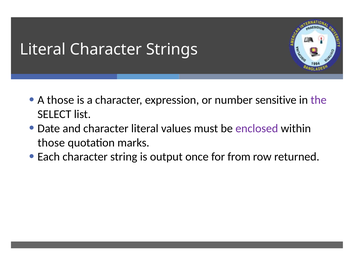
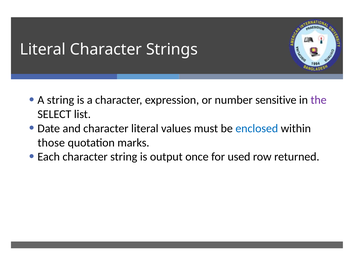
A those: those -> string (61, 100)
enclosed colour: purple -> blue (257, 128)
from: from -> used (239, 156)
